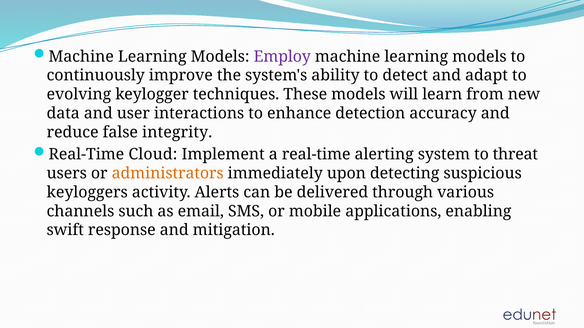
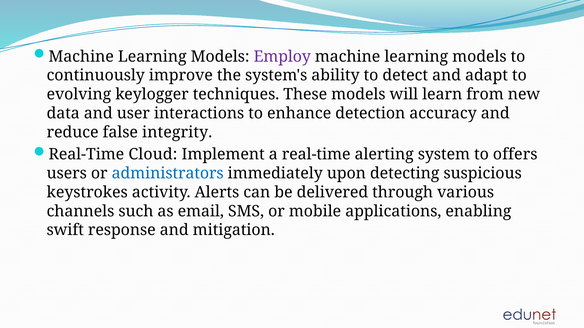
threat: threat -> offers (515, 155)
administrators colour: orange -> blue (168, 174)
keyloggers: keyloggers -> keystrokes (87, 192)
